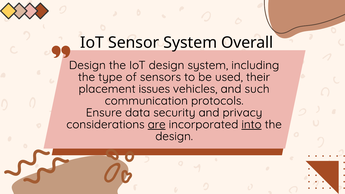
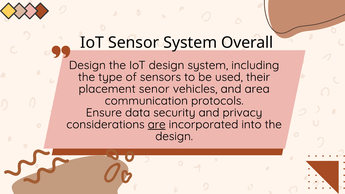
issues: issues -> senor (154, 89)
such: such -> area (257, 89)
into underline: present -> none (252, 124)
